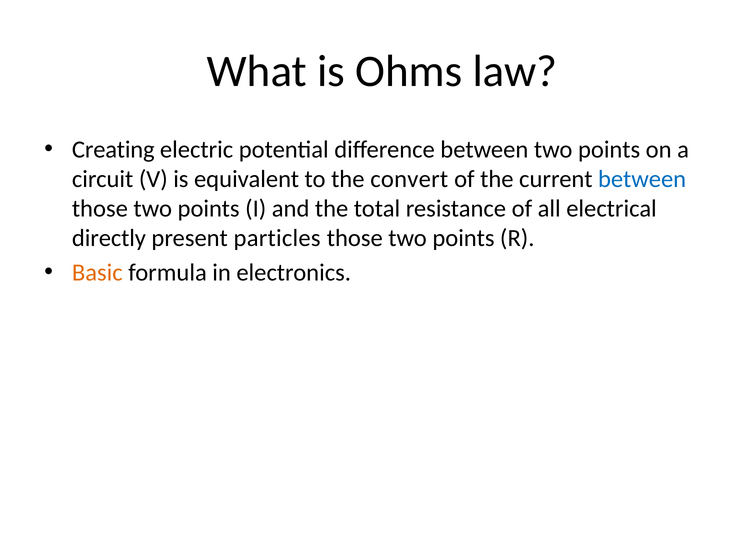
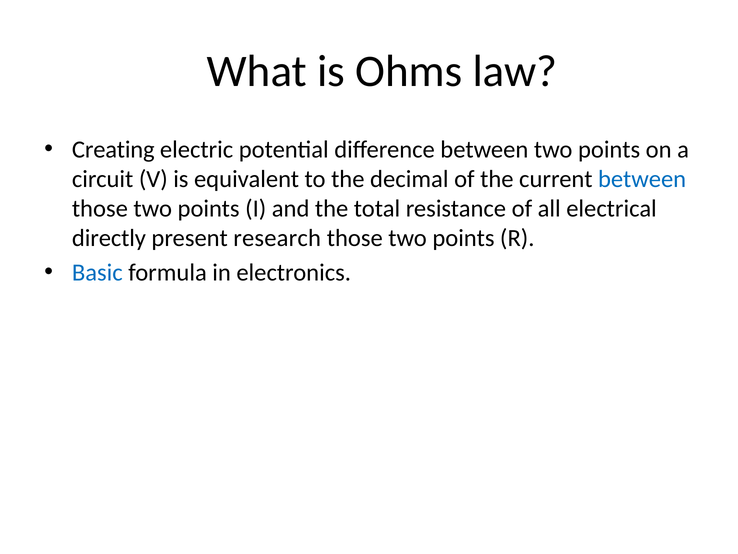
convert: convert -> decimal (409, 179)
particles: particles -> research (277, 238)
Basic colour: orange -> blue (97, 272)
